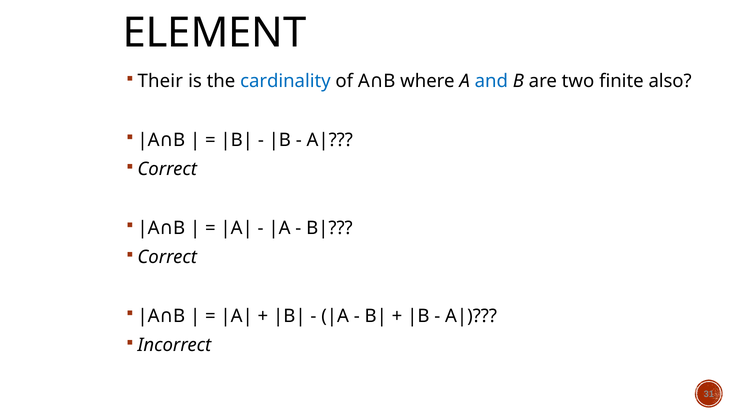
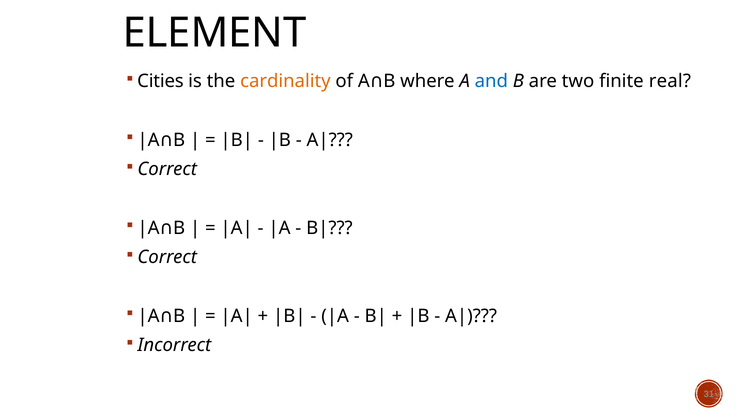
Their: Their -> Cities (160, 81)
cardinality colour: blue -> orange (285, 81)
also: also -> real (670, 81)
